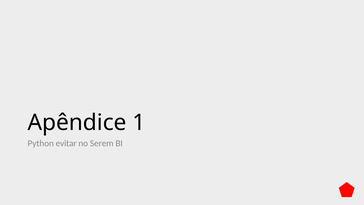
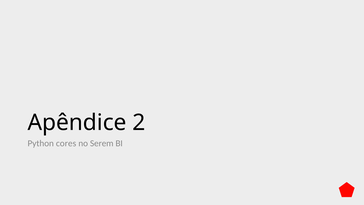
1: 1 -> 2 (139, 122)
evitar: evitar -> cores (66, 143)
